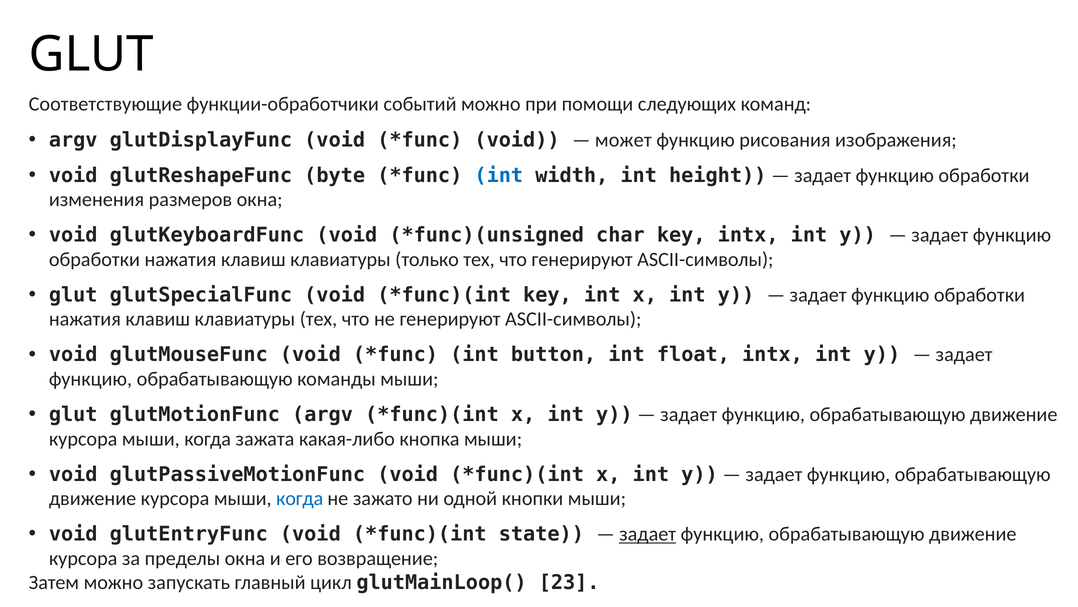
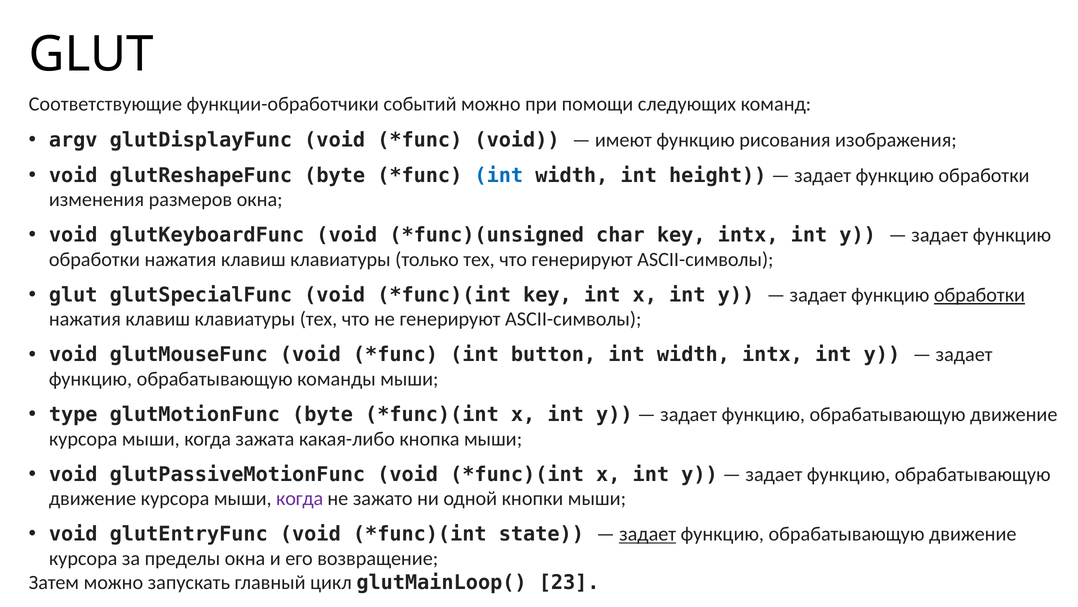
может: может -> имеют (623, 140)
обработки underline: none -> present (980, 295)
button int float: float -> width (693, 354)
glut: glut -> type (73, 414)
glutMotionFunc argv: argv -> byte (323, 414)
когда colour: blue -> purple (300, 498)
